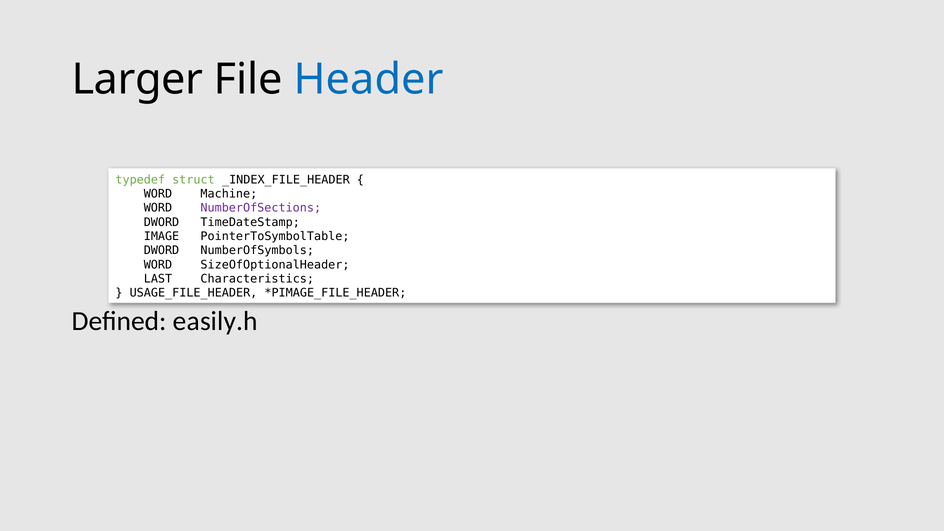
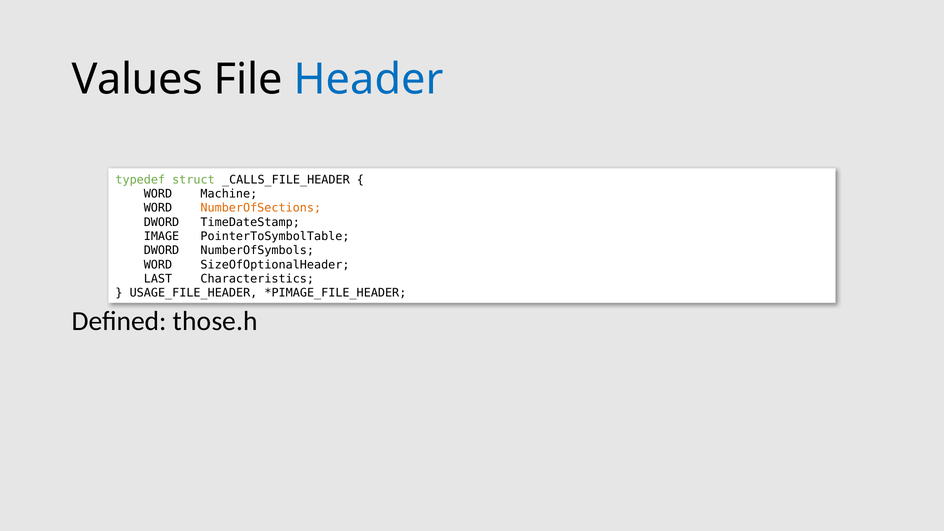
Larger: Larger -> Values (137, 79)
_INDEX_FILE_HEADER: _INDEX_FILE_HEADER -> _CALLS_FILE_HEADER (286, 180)
NumberOfSections colour: purple -> orange (261, 208)
easily.h: easily.h -> those.h (215, 321)
